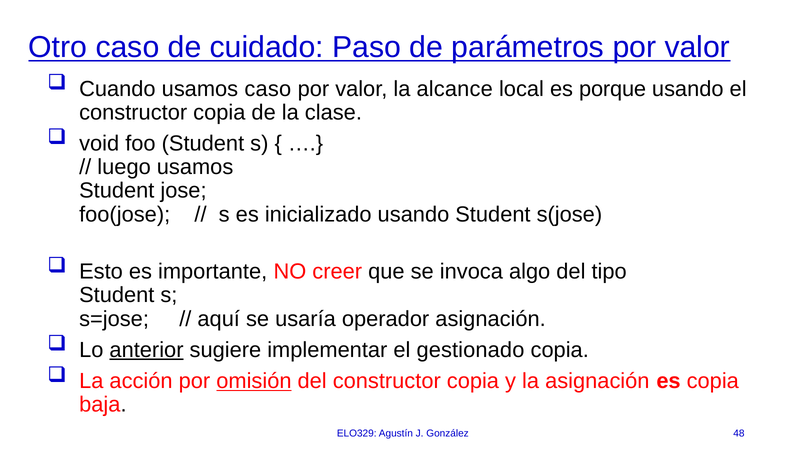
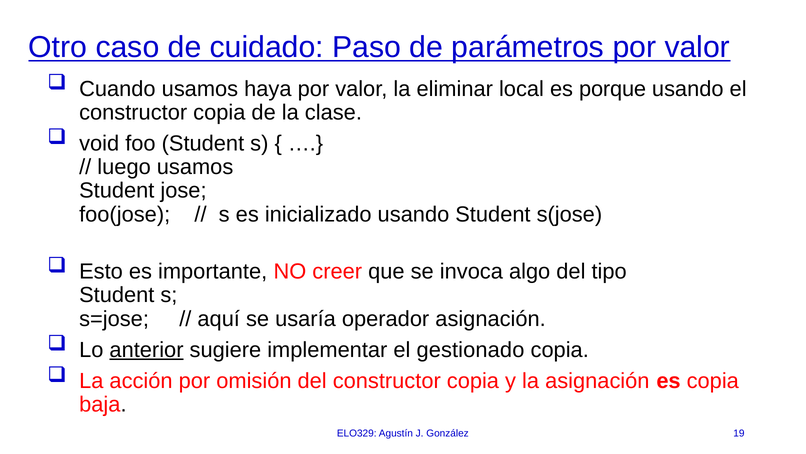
usamos caso: caso -> haya (268, 89)
alcance: alcance -> eliminar (455, 89)
omisión underline: present -> none (254, 381)
48: 48 -> 19 (739, 433)
